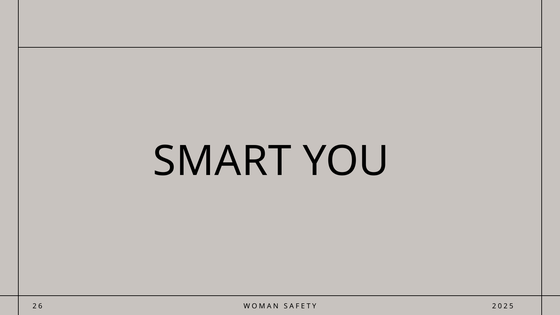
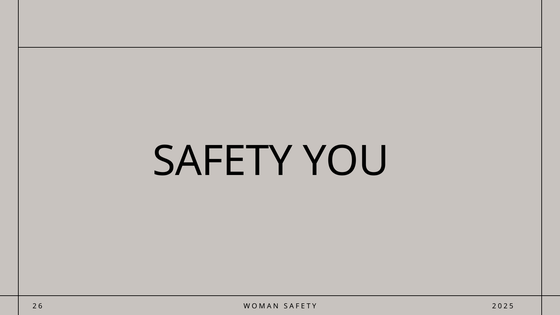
SMART: SMART -> SAFETY (223, 161)
